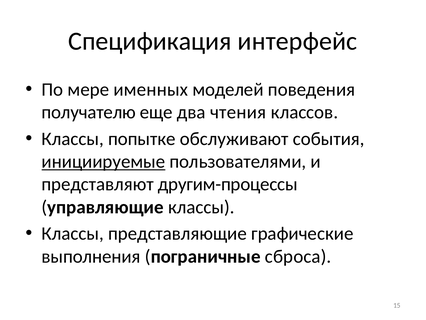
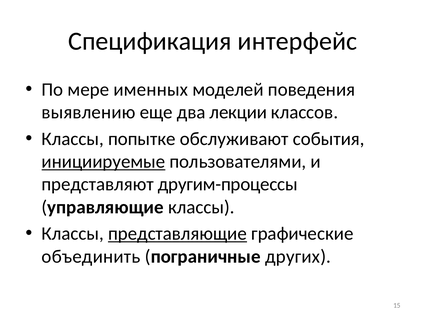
получателю: получателю -> выявлению (88, 112)
чтения: чтения -> лекции (238, 112)
представляющие underline: none -> present (177, 233)
выполнения: выполнения -> объединить (91, 256)
сброса: сброса -> других (298, 256)
